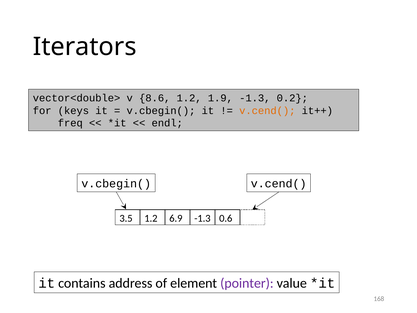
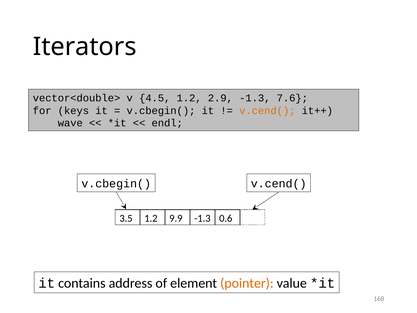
8.6: 8.6 -> 4.5 (155, 98)
1.9: 1.9 -> 2.9 (220, 98)
0.2: 0.2 -> 7.6 (292, 98)
freq: freq -> wave (70, 123)
6.9: 6.9 -> 9.9 (176, 218)
pointer colour: purple -> orange (247, 283)
